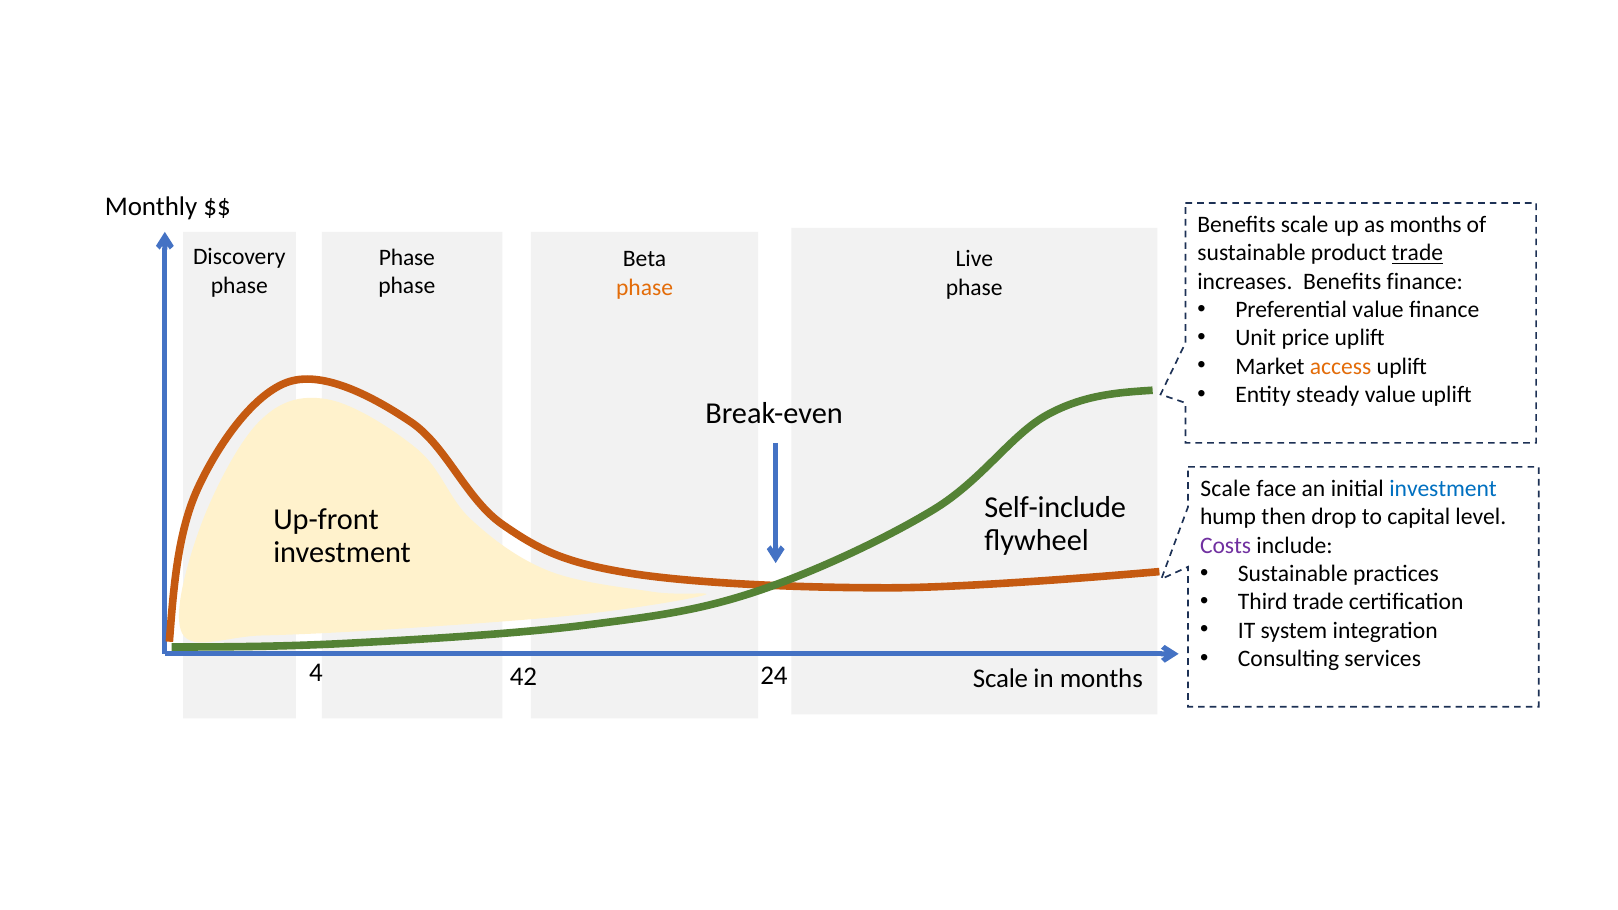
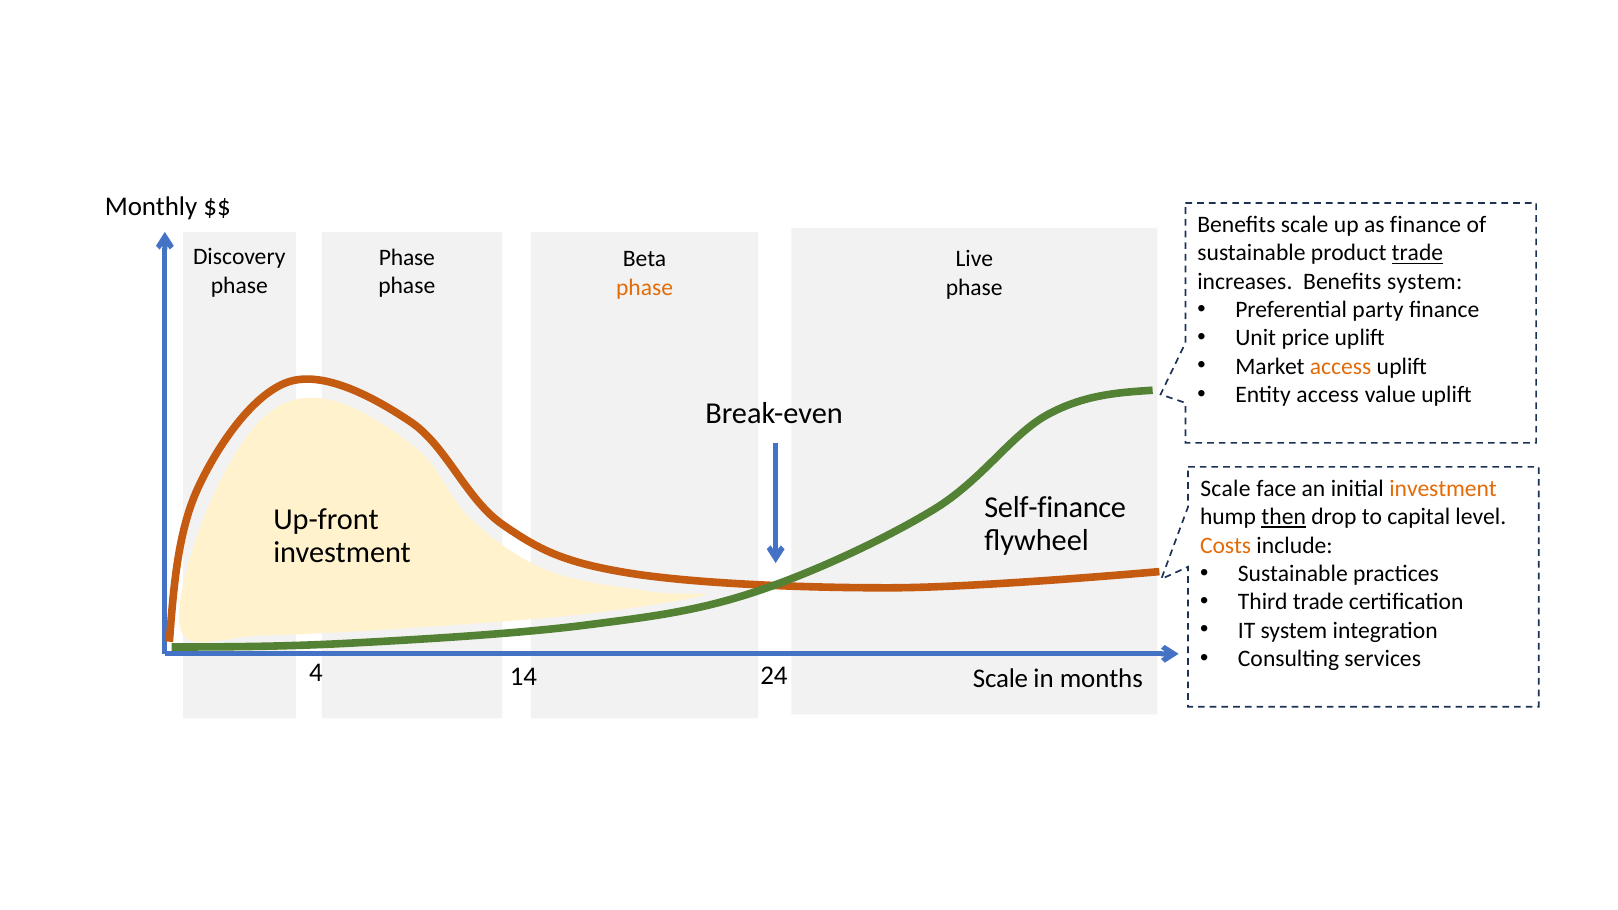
as months: months -> finance (1426, 225)
Benefits finance: finance -> system (1425, 281)
Preferential value: value -> party (1378, 310)
Entity steady: steady -> access (1328, 395)
investment colour: blue -> orange (1443, 489)
Self-include: Self-include -> Self-finance (1055, 507)
then underline: none -> present (1284, 517)
Costs colour: purple -> orange (1226, 545)
42: 42 -> 14 (523, 677)
